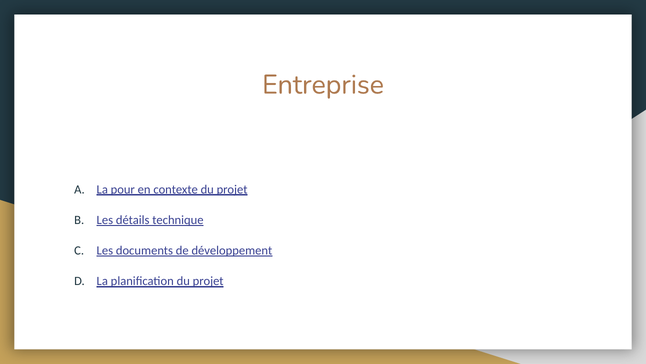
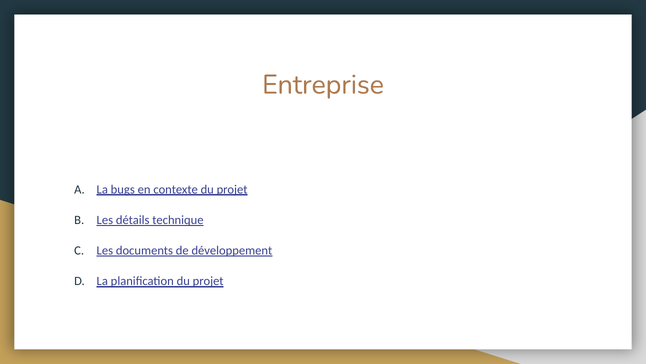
pour: pour -> bugs (123, 189)
